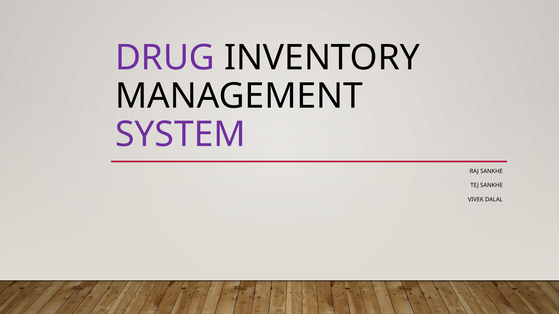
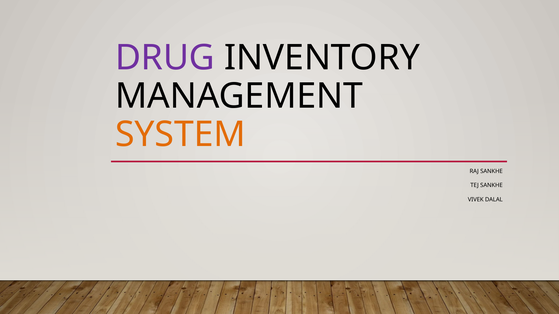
SYSTEM colour: purple -> orange (180, 135)
